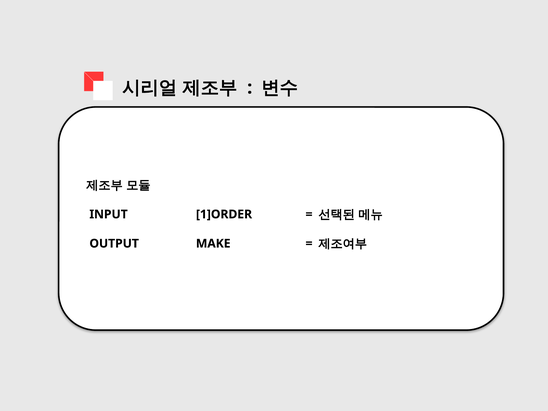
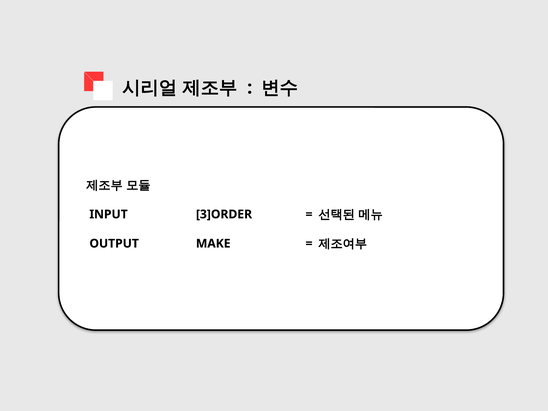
1]ORDER: 1]ORDER -> 3]ORDER (224, 214)
